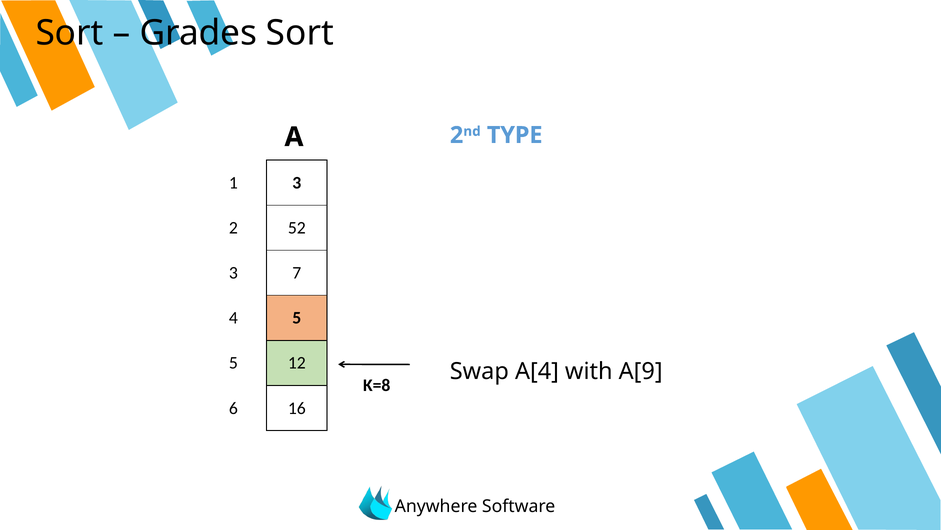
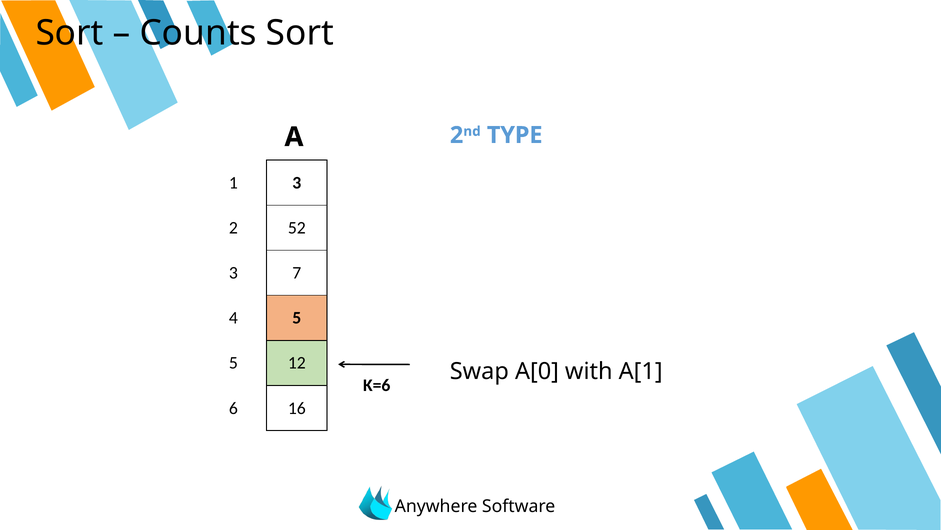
Grades: Grades -> Counts (198, 33)
Κ=8: Κ=8 -> Κ=6 (377, 385)
A[4: A[4 -> A[0 (537, 371)
A[9: A[9 -> A[1 (641, 371)
